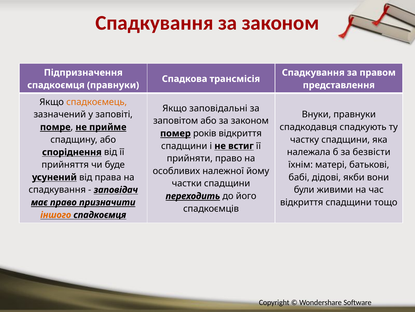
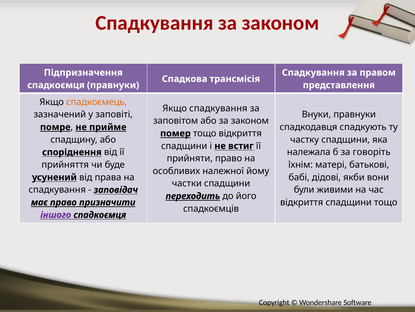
Якщо заповідальні: заповідальні -> спадкування (218, 108)
помер років: років -> тощо (205, 133)
безвісти: безвісти -> говоріть (372, 152)
іншого colour: orange -> purple (56, 214)
